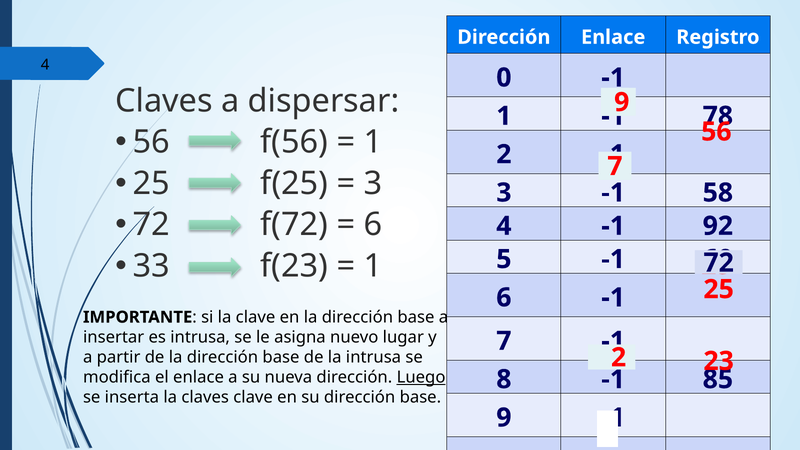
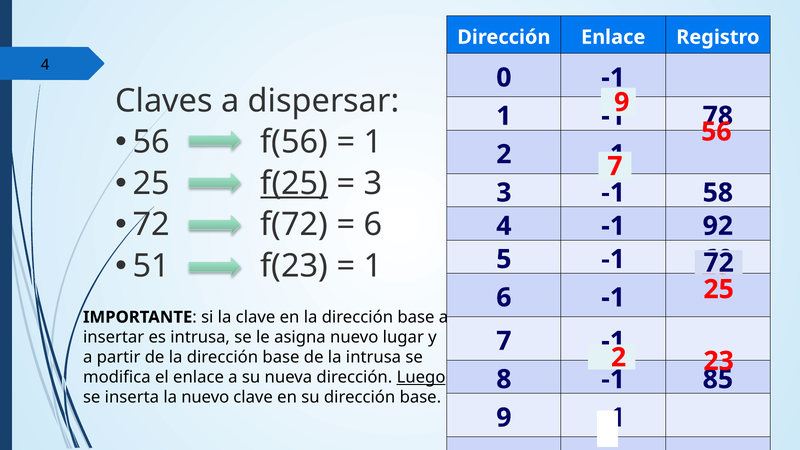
f(25 underline: none -> present (294, 183)
33: 33 -> 51 (151, 266)
la claves: claves -> nuevo (205, 397)
